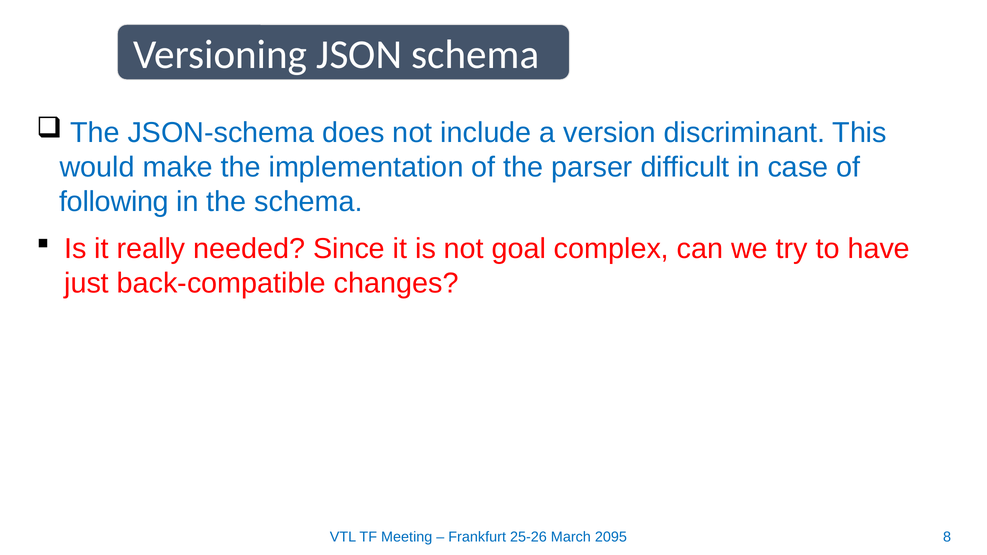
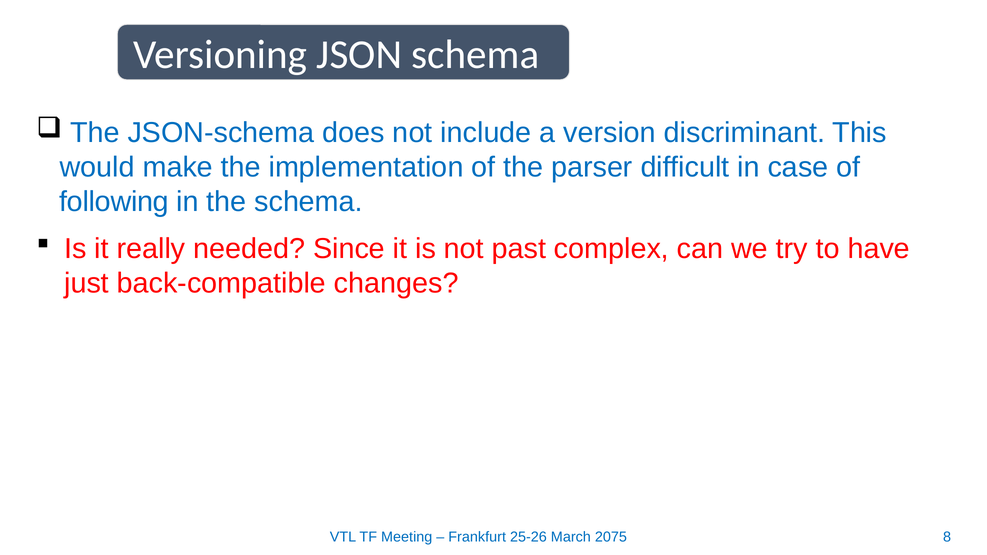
goal: goal -> past (519, 249)
2095: 2095 -> 2075 (611, 537)
